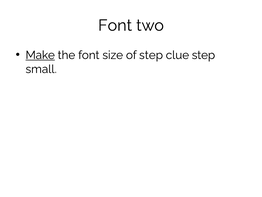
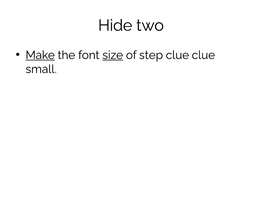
Font: Font -> Hide (115, 25)
size underline: none -> present (113, 55)
clue step: step -> clue (203, 55)
